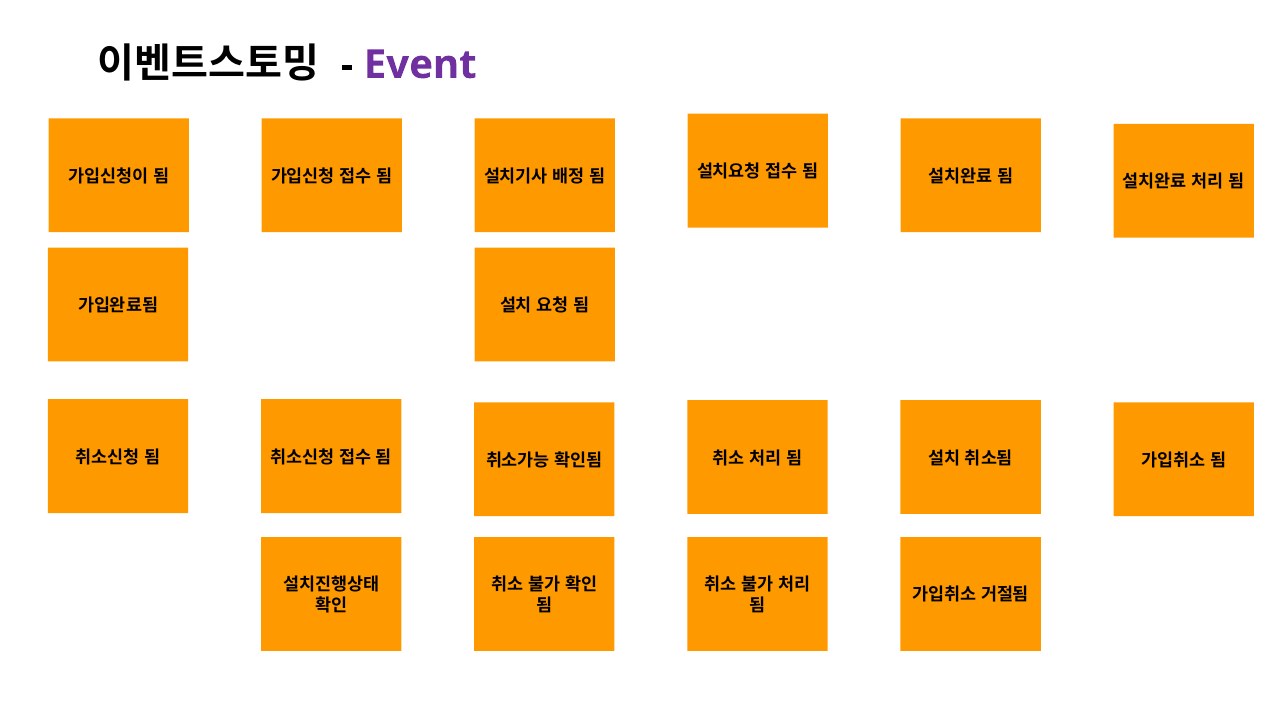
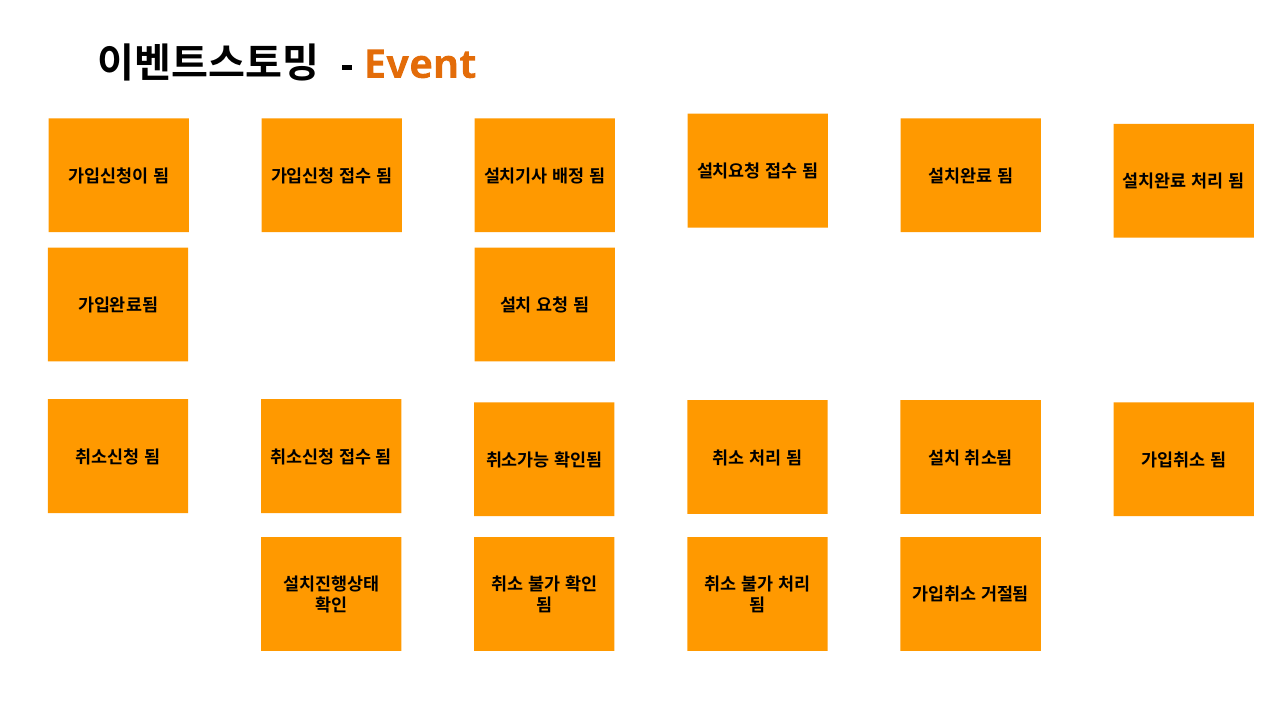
Event colour: purple -> orange (420, 65)
